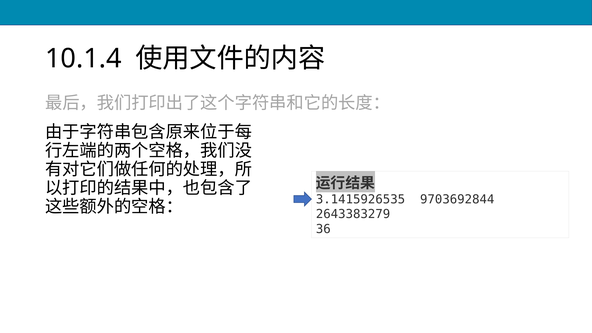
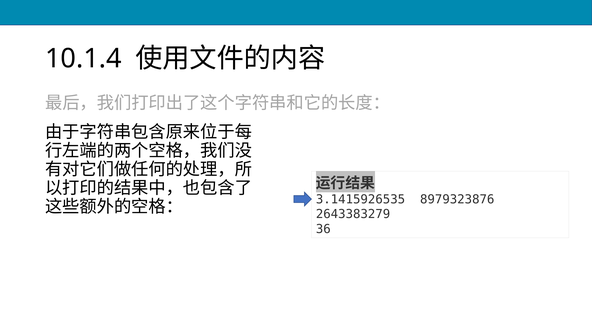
9703692844: 9703692844 -> 8979323876 (457, 199)
